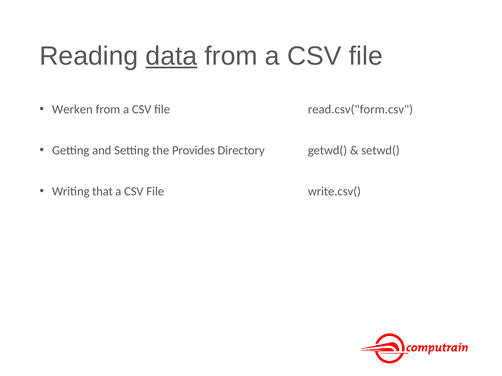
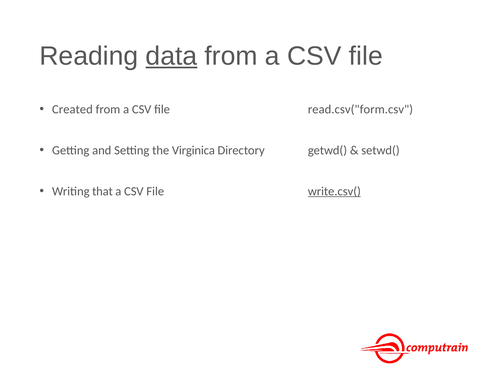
Werken: Werken -> Created (72, 109)
Provides: Provides -> Virginica (193, 150)
write.csv( underline: none -> present (334, 192)
